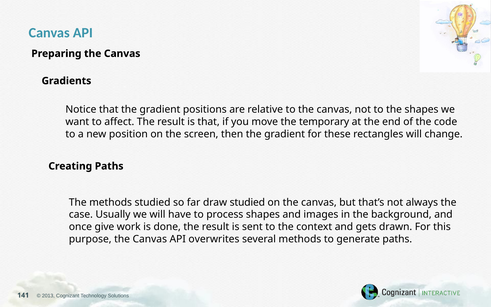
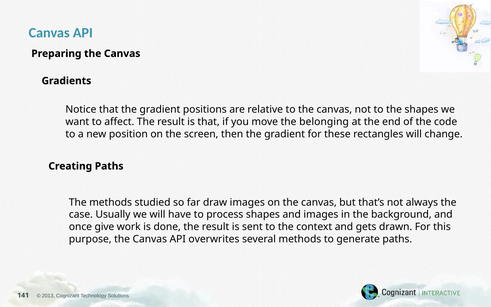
temporary: temporary -> belonging (324, 122)
draw studied: studied -> images (247, 202)
